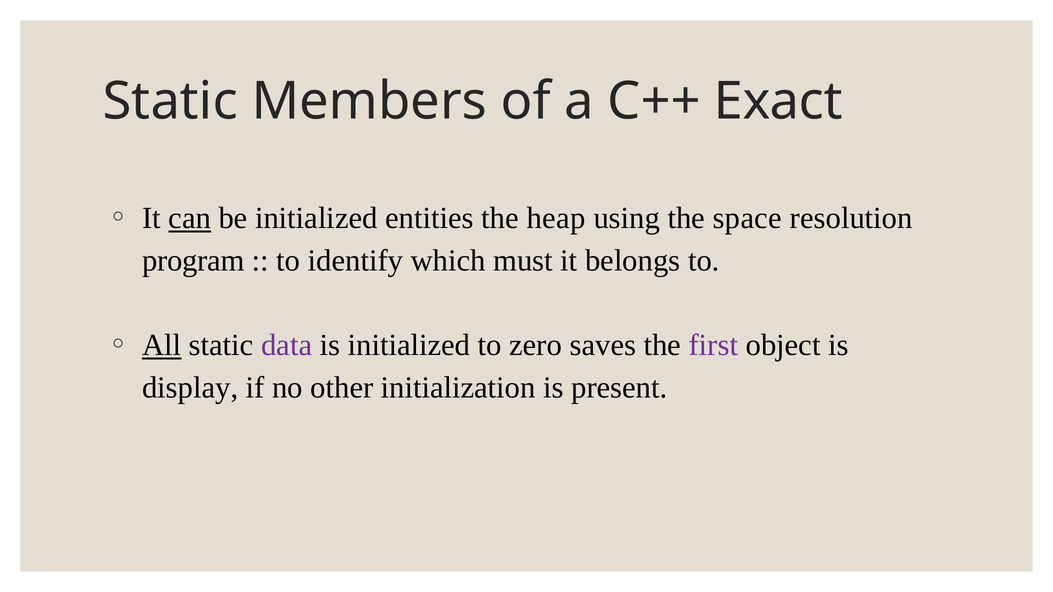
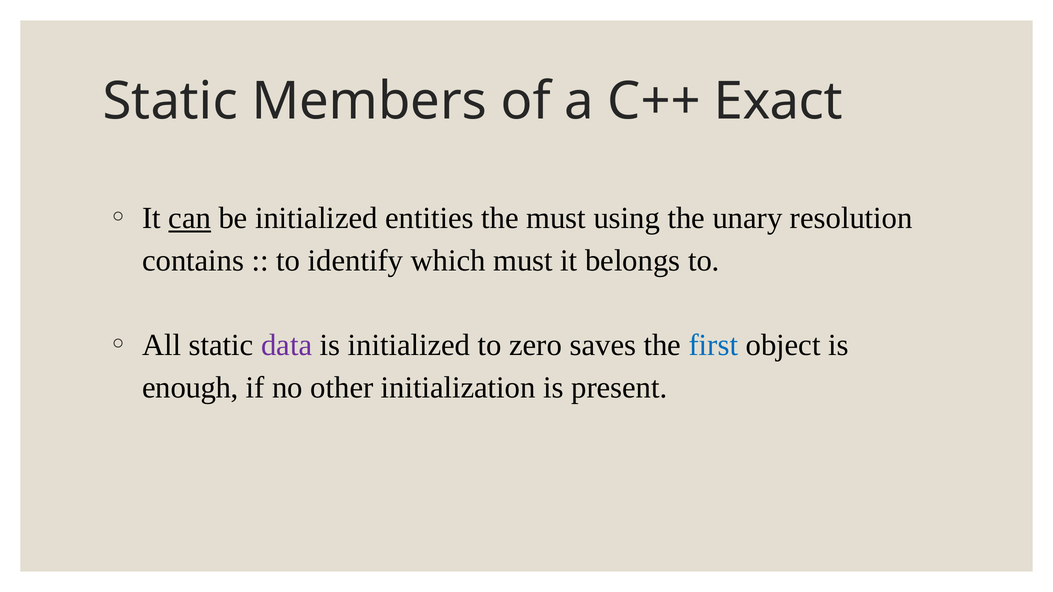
the heap: heap -> must (556, 218)
space: space -> unary (747, 218)
program: program -> contains (193, 261)
All underline: present -> none (162, 345)
first colour: purple -> blue (713, 345)
display: display -> enough (190, 388)
